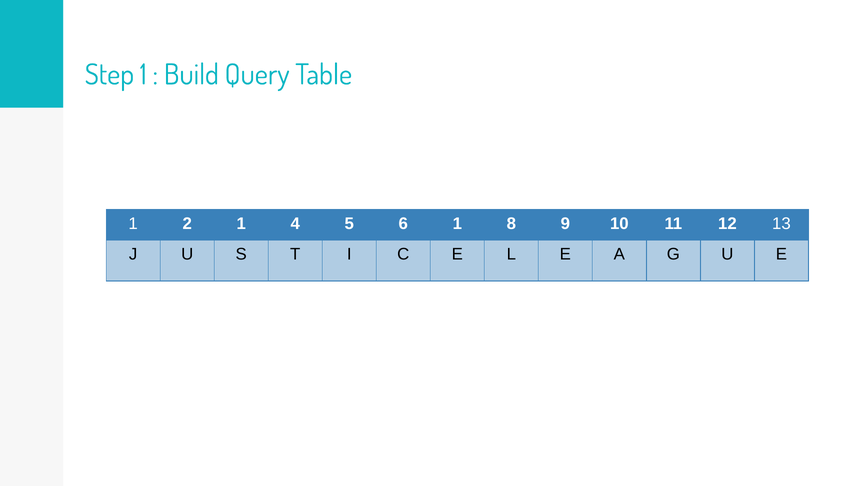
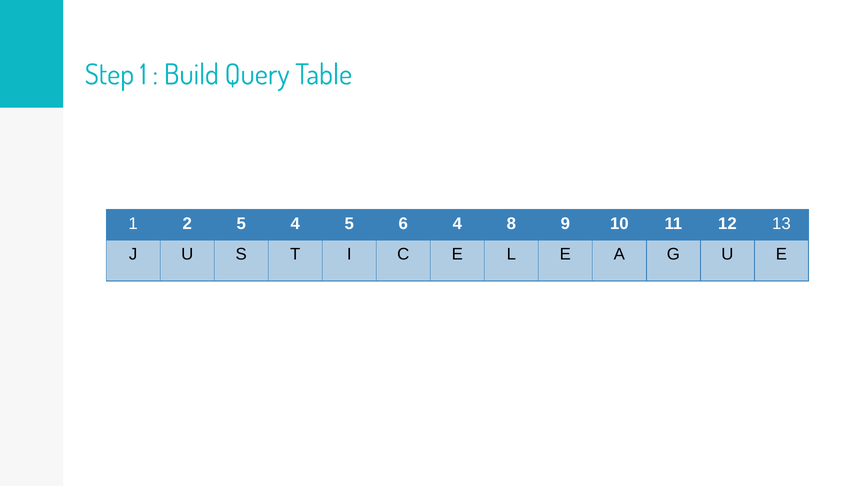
2 1: 1 -> 5 (241, 223)
6 1: 1 -> 4 (457, 223)
